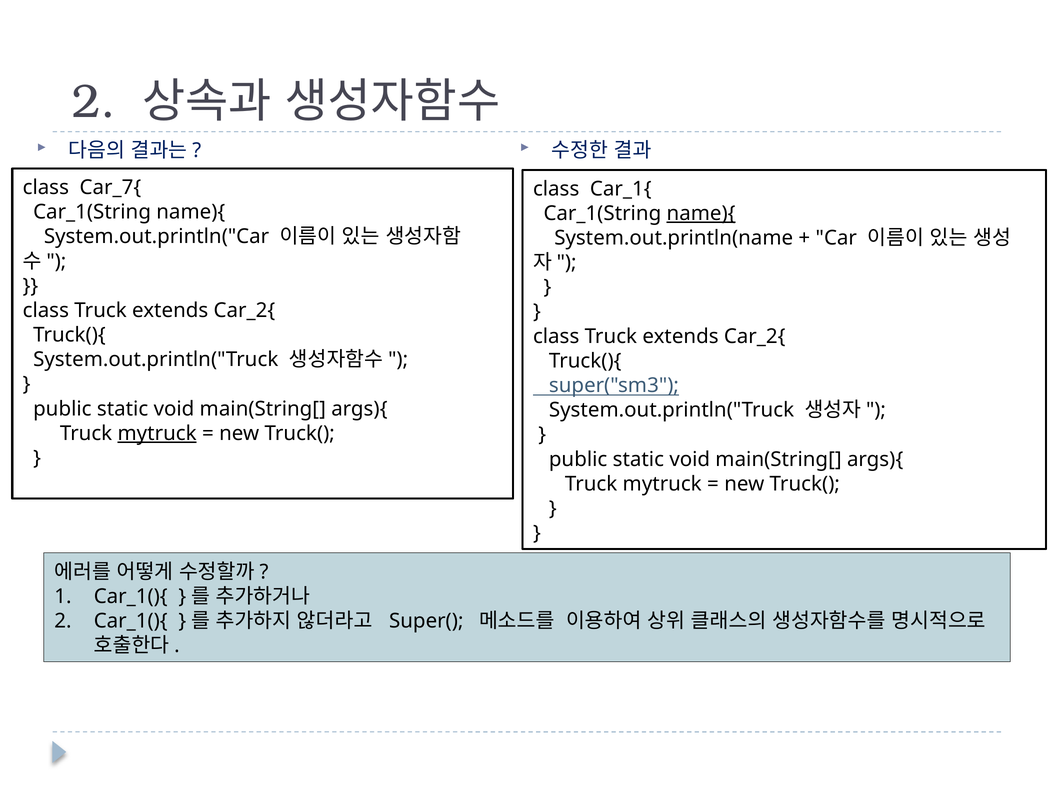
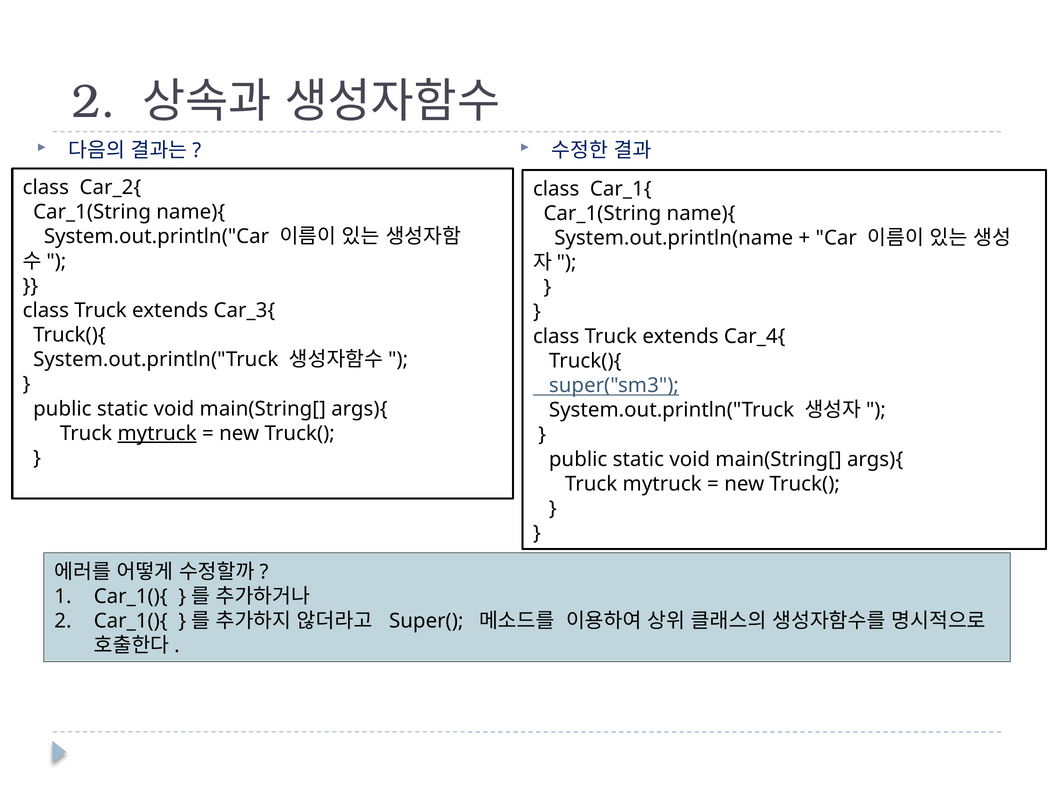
Car_7{: Car_7{ -> Car_2{ (110, 188)
name){ underline: present -> none (701, 213)
Car_2{: Car_2{ -> Car_3{ (244, 311)
Car_2{: Car_2{ -> Car_4{ (755, 337)
